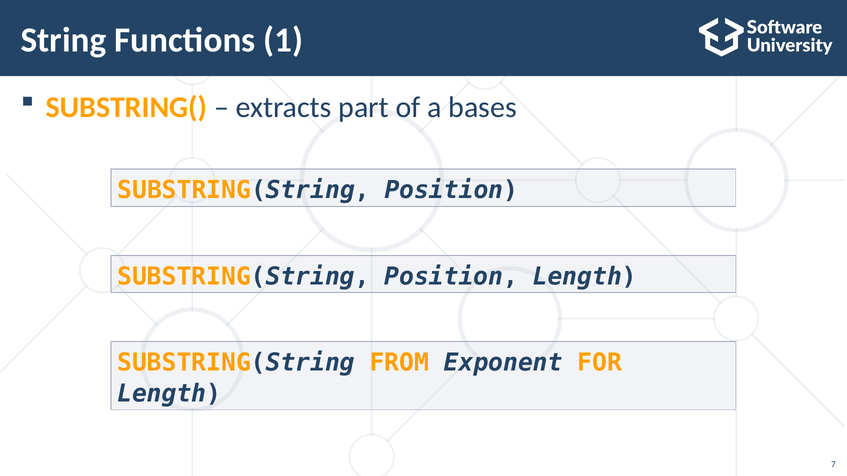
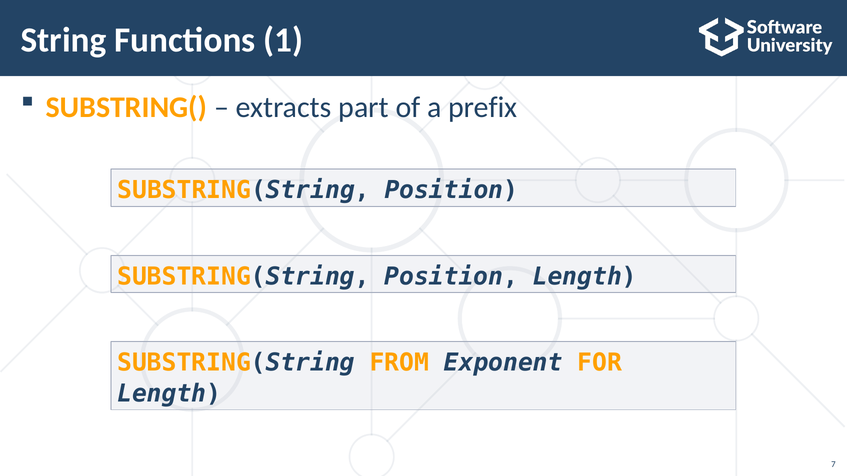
bases: bases -> prefix (483, 107)
